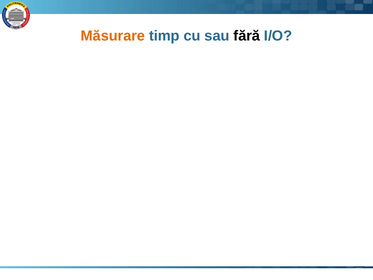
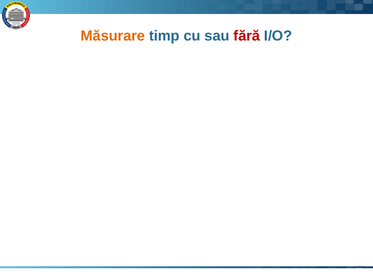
fără colour: black -> red (247, 36)
